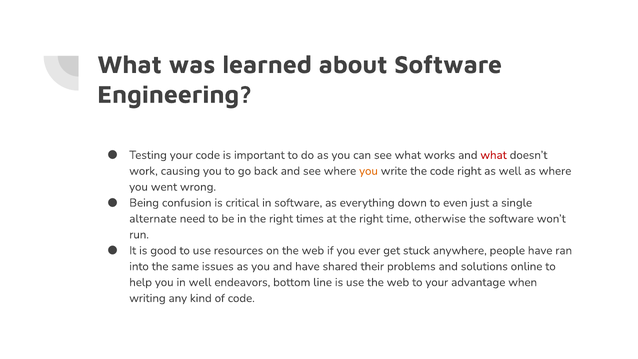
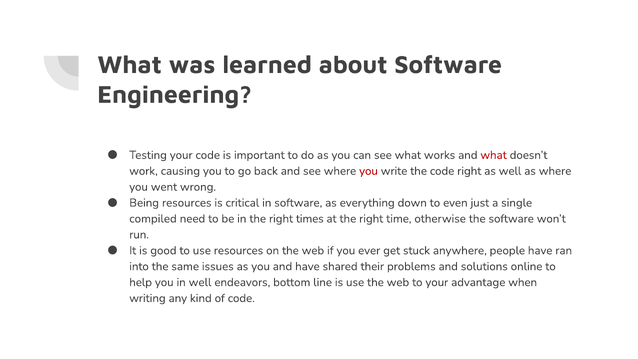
you colour: orange -> red (369, 171)
Being confusion: confusion -> resources (187, 203)
alternate: alternate -> compiled (153, 219)
